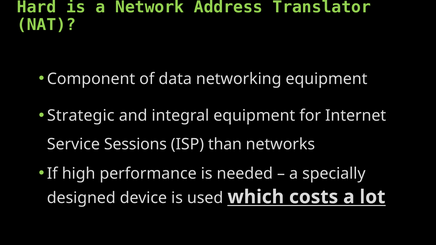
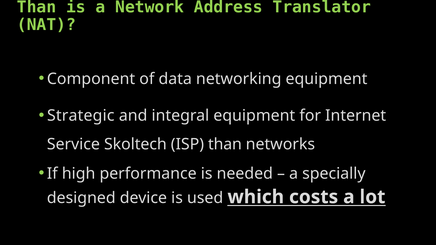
Hard: Hard -> Than (37, 7)
Sessions: Sessions -> Skoltech (135, 144)
